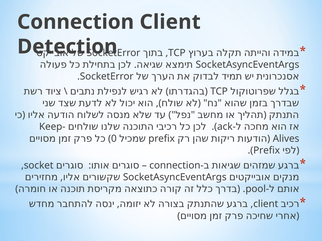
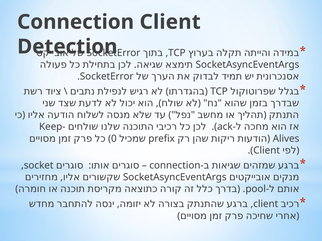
Prefix: Prefix -> Client (267, 151)
